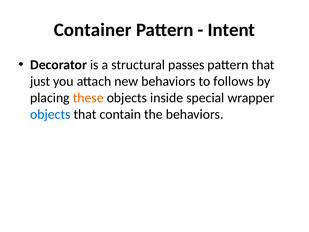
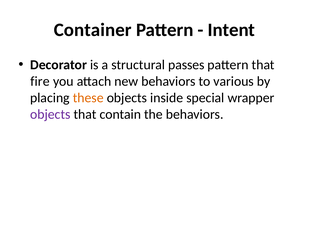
just: just -> fire (40, 81)
follows: follows -> various (234, 81)
objects colour: blue -> purple (50, 114)
